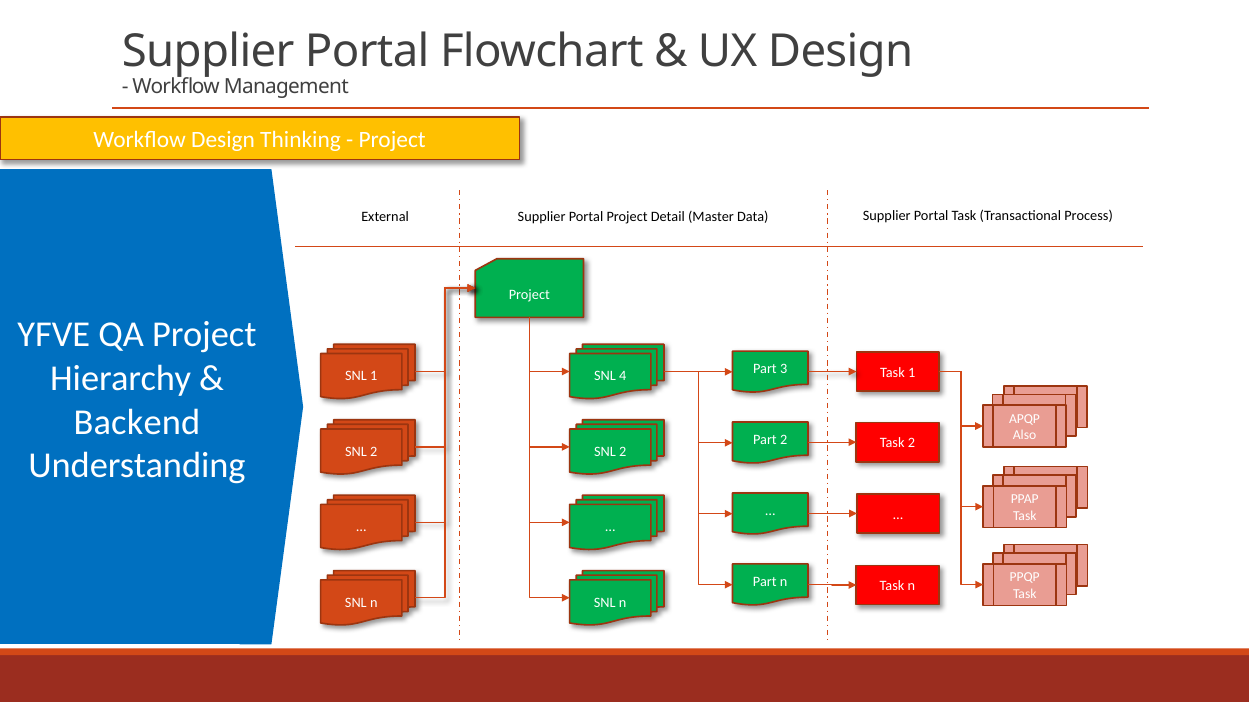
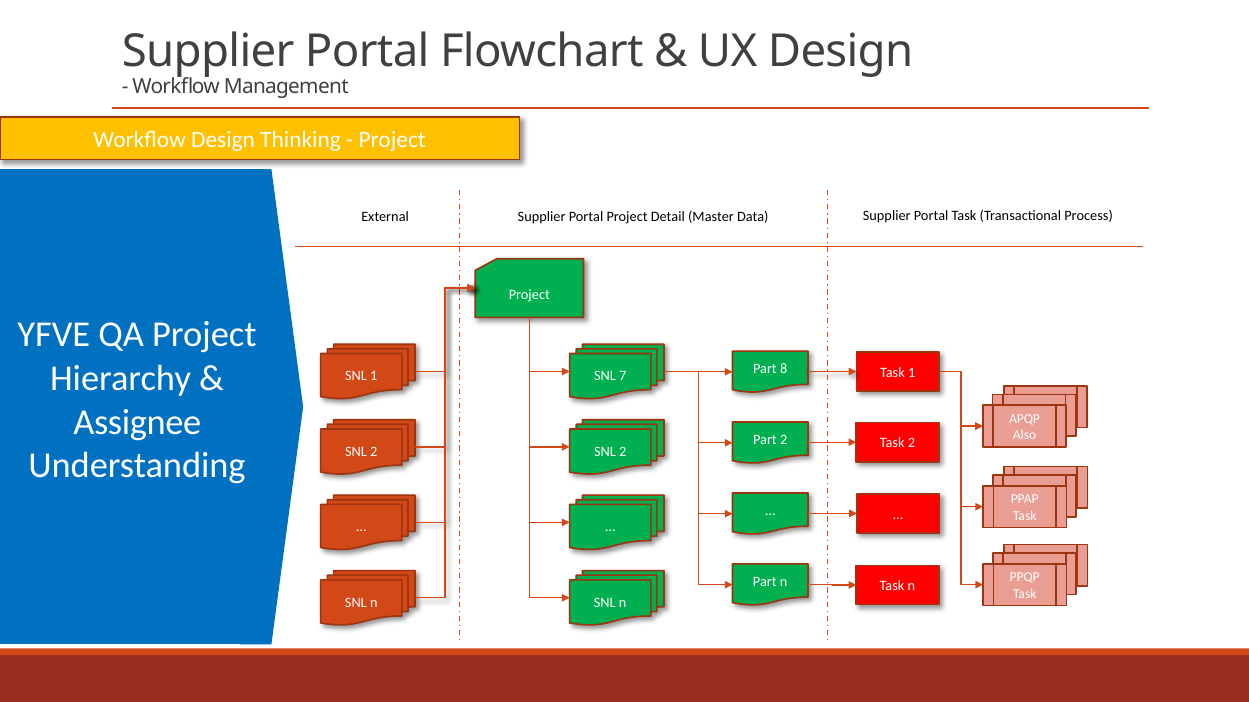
3: 3 -> 8 (784, 369)
4: 4 -> 7 (623, 376)
Backend: Backend -> Assignee (137, 422)
